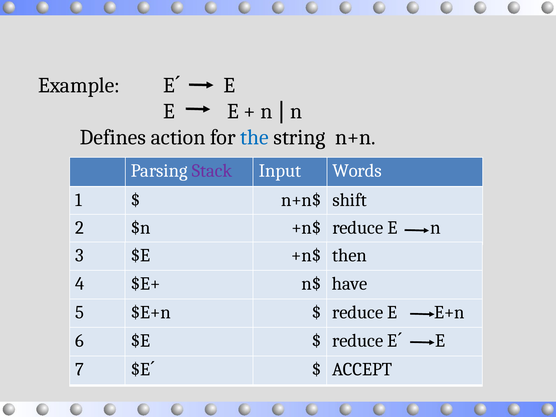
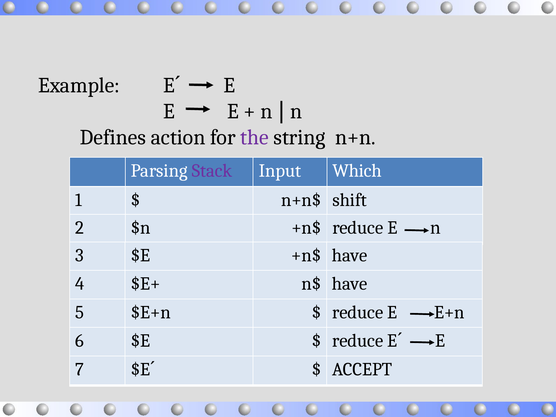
the colour: blue -> purple (255, 137)
Words: Words -> Which (357, 171)
+n$ then: then -> have (350, 255)
